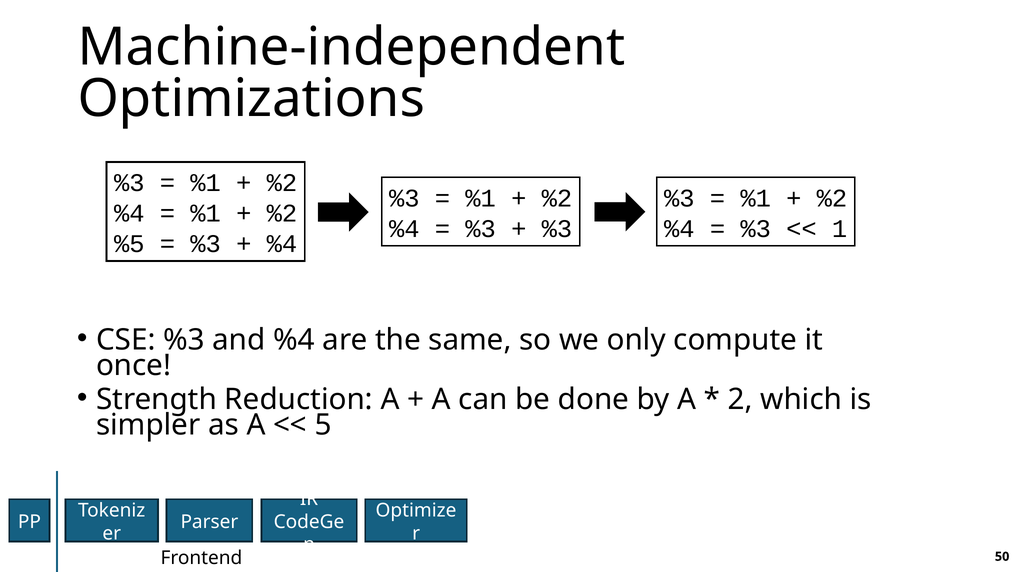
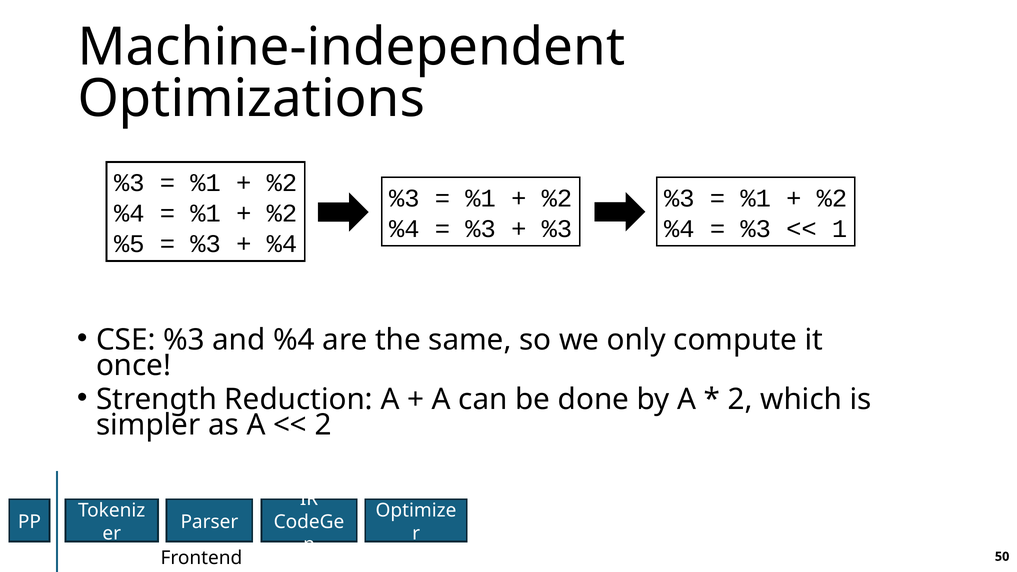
5: 5 -> 2 (323, 425)
